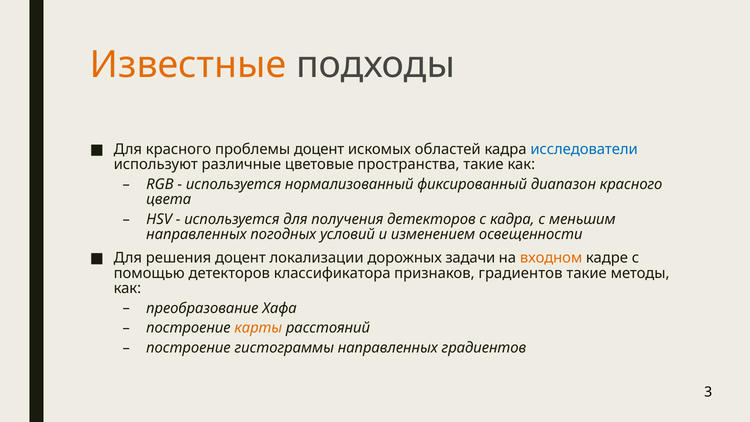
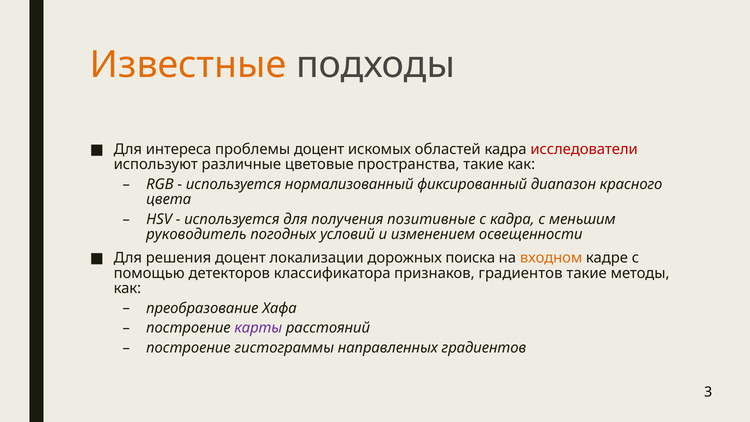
Для красного: красного -> интереса (179, 149)
исследователи colour: blue -> red (584, 149)
получения детекторов: детекторов -> позитивные (431, 219)
направленных: направленных -> руководитель (196, 234)
задачи: задачи -> поиска (470, 258)
карты colour: orange -> purple (258, 328)
